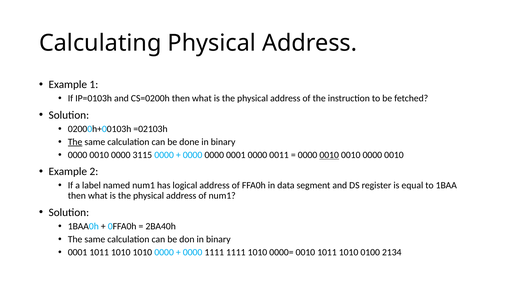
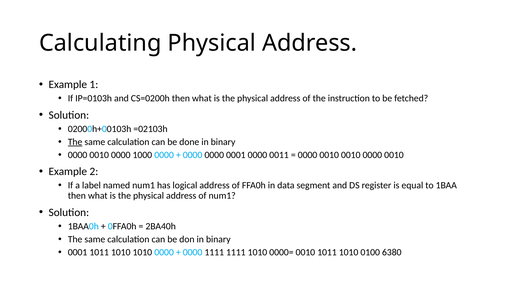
3115: 3115 -> 1000 (142, 155)
0010 underline: present -> none (329, 155)
2134: 2134 -> 6380 (392, 252)
